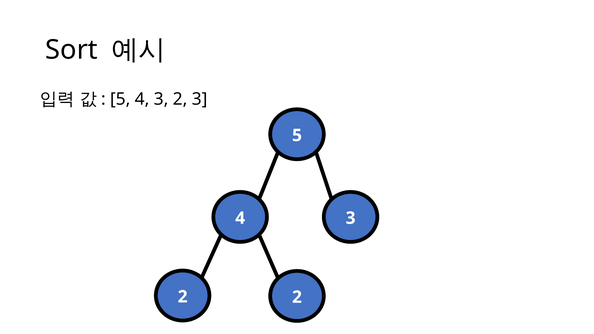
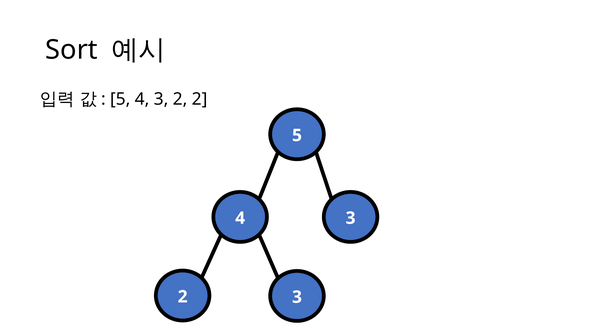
2 3: 3 -> 2 (200, 99)
2 2: 2 -> 3 (297, 297)
